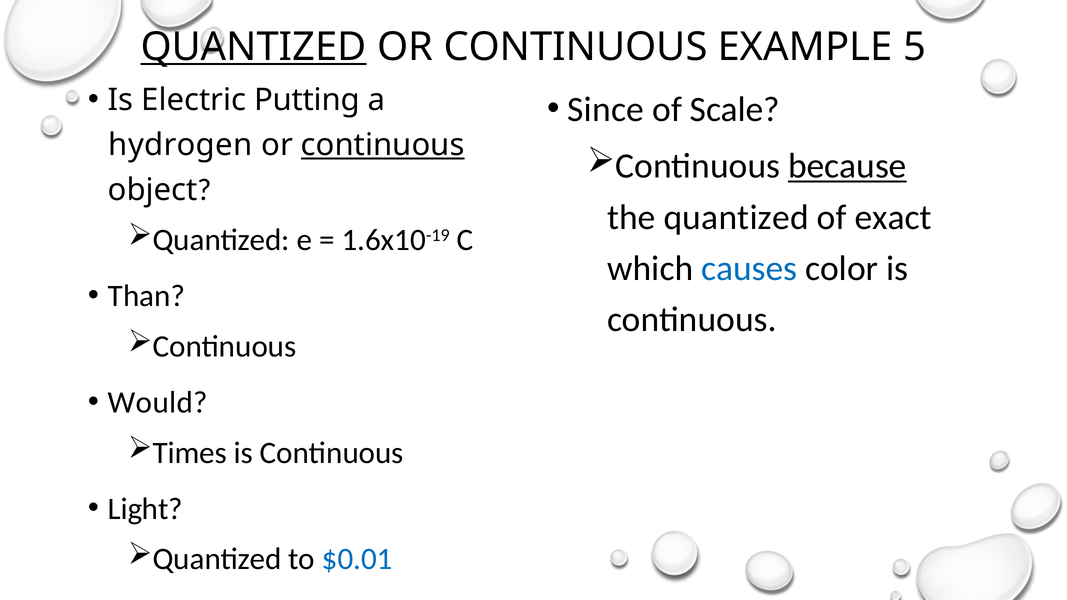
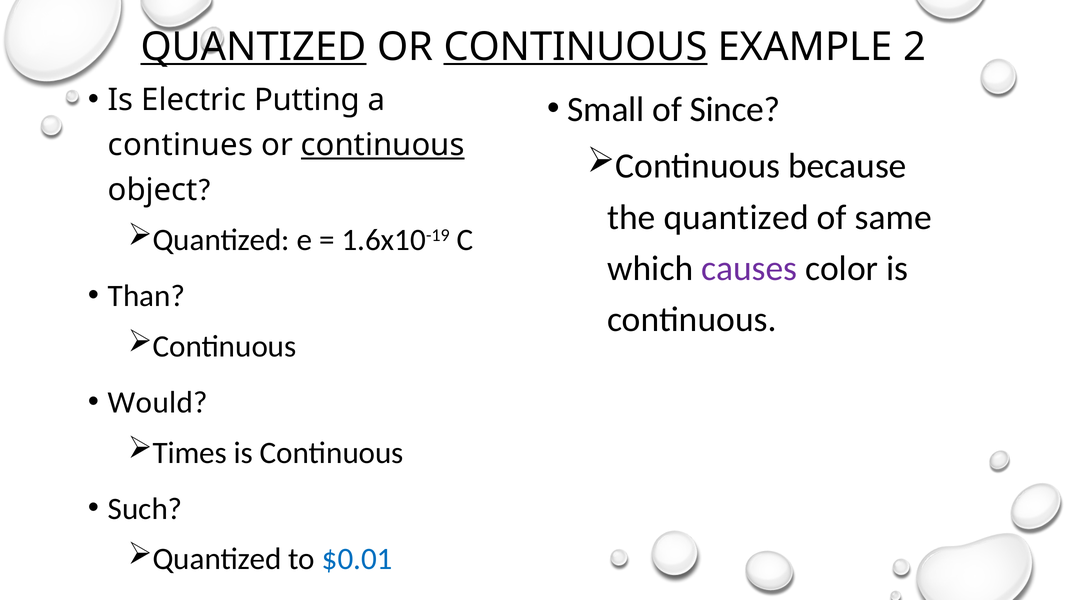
CONTINUOUS underline: none -> present (576, 47)
5: 5 -> 2 (915, 47)
Since: Since -> Small (606, 109)
Scale: Scale -> Since (735, 109)
hydrogen: hydrogen -> continues (181, 145)
because underline: present -> none (847, 166)
exact: exact -> same (893, 217)
causes colour: blue -> purple (749, 269)
Light: Light -> Such (145, 509)
